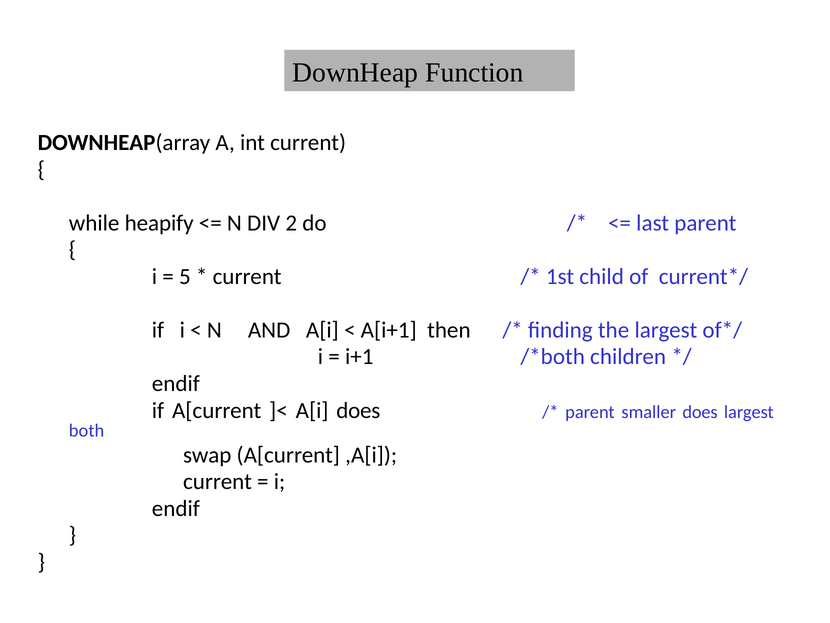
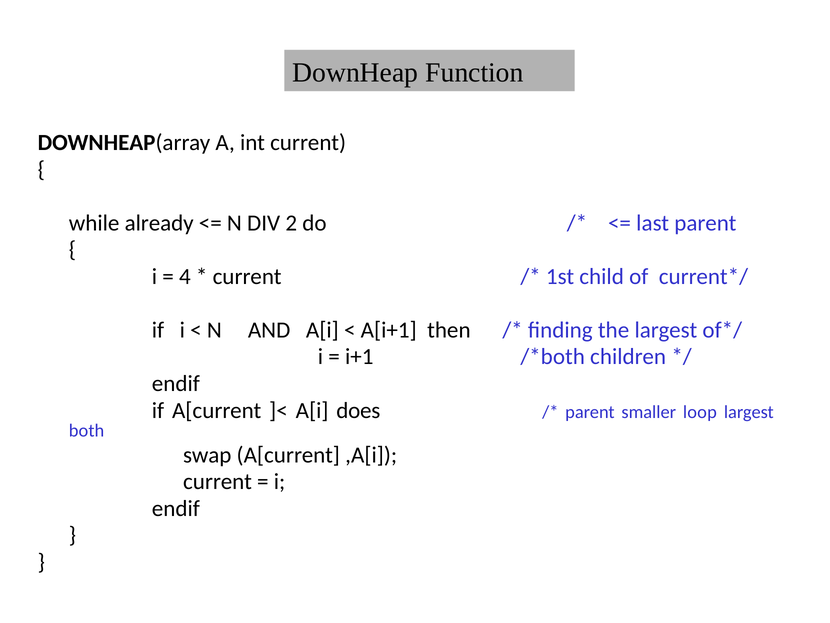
heapify: heapify -> already (159, 223)
5: 5 -> 4 (185, 276)
smaller does: does -> loop (700, 412)
